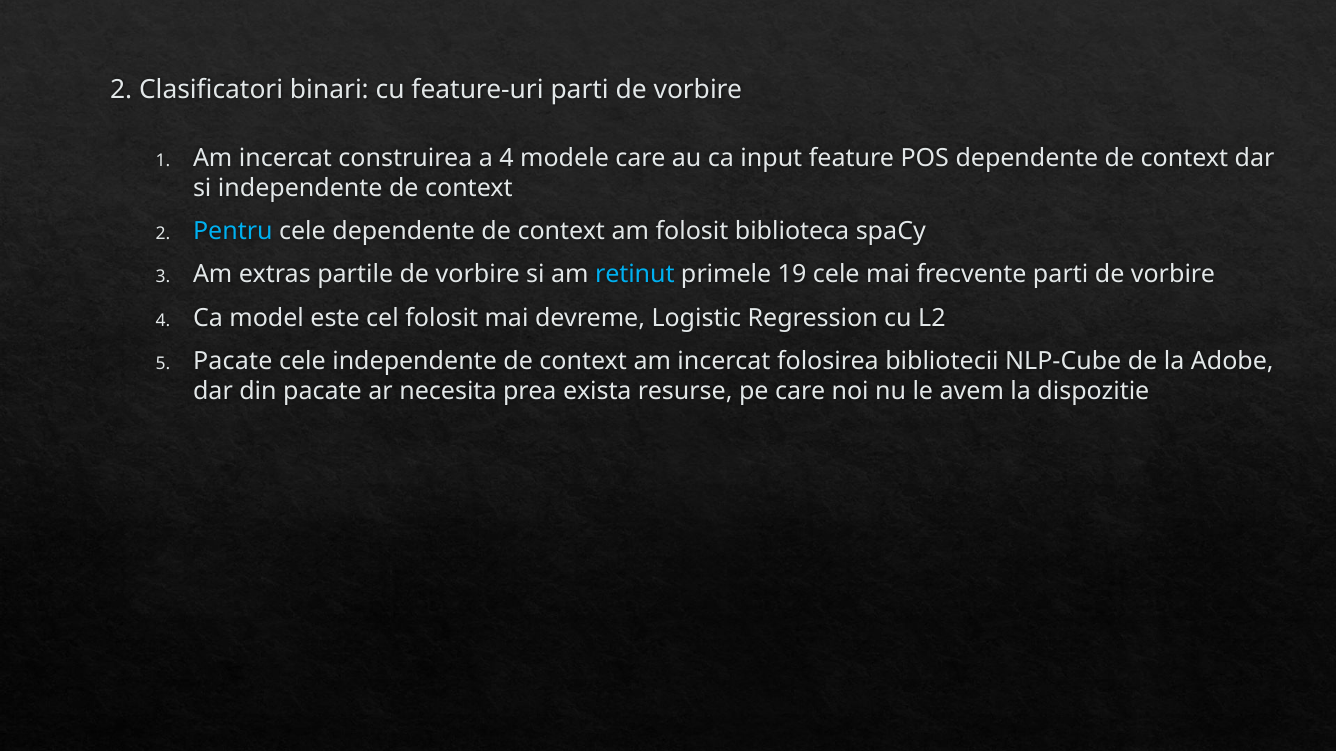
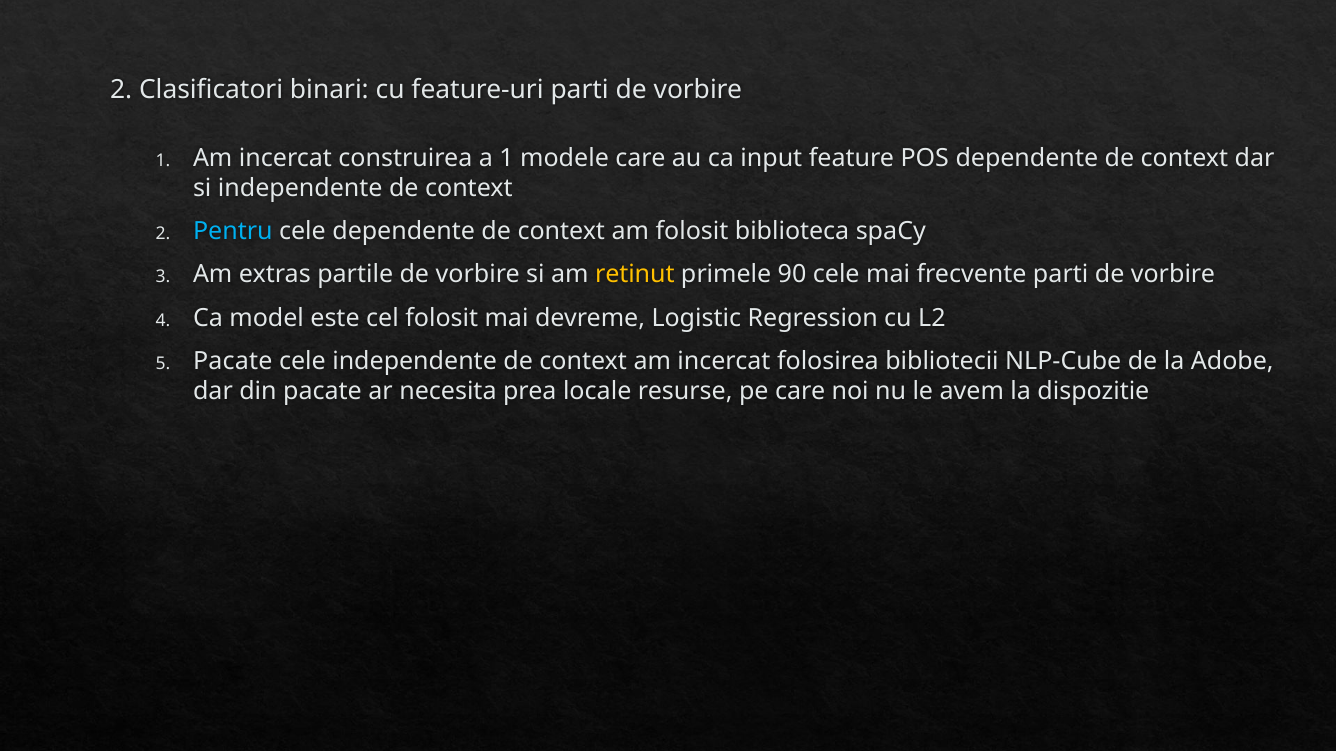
a 4: 4 -> 1 (507, 158)
retinut colour: light blue -> yellow (635, 275)
19: 19 -> 90 (792, 275)
exista: exista -> locale (597, 392)
